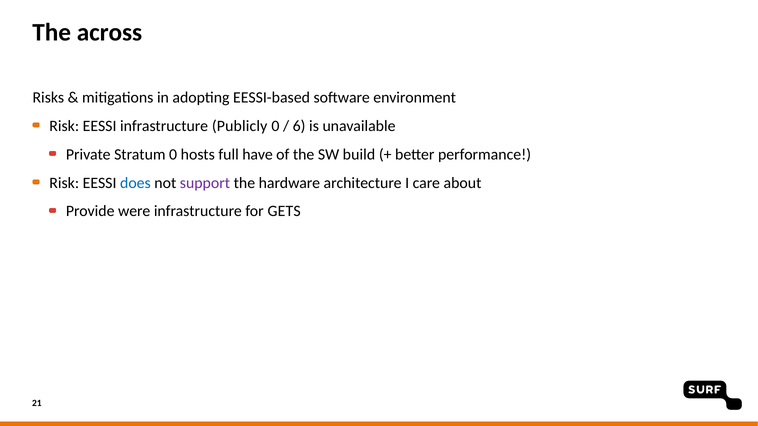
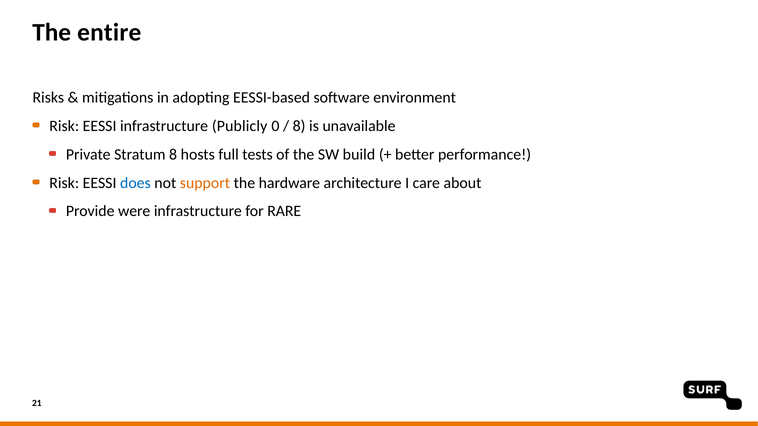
across: across -> entire (109, 32)
6: 6 -> 8 (299, 126)
Stratum 0: 0 -> 8 (173, 155)
have: have -> tests (258, 155)
support colour: purple -> orange (205, 183)
GETS: GETS -> RARE (284, 211)
